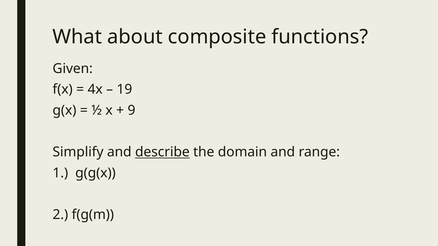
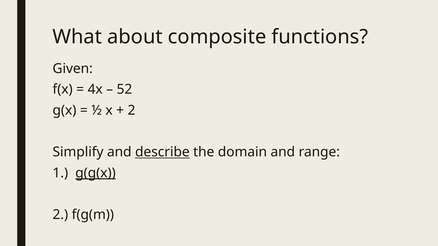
19: 19 -> 52 (124, 90)
9: 9 -> 2 (132, 111)
g(g(x underline: none -> present (95, 173)
